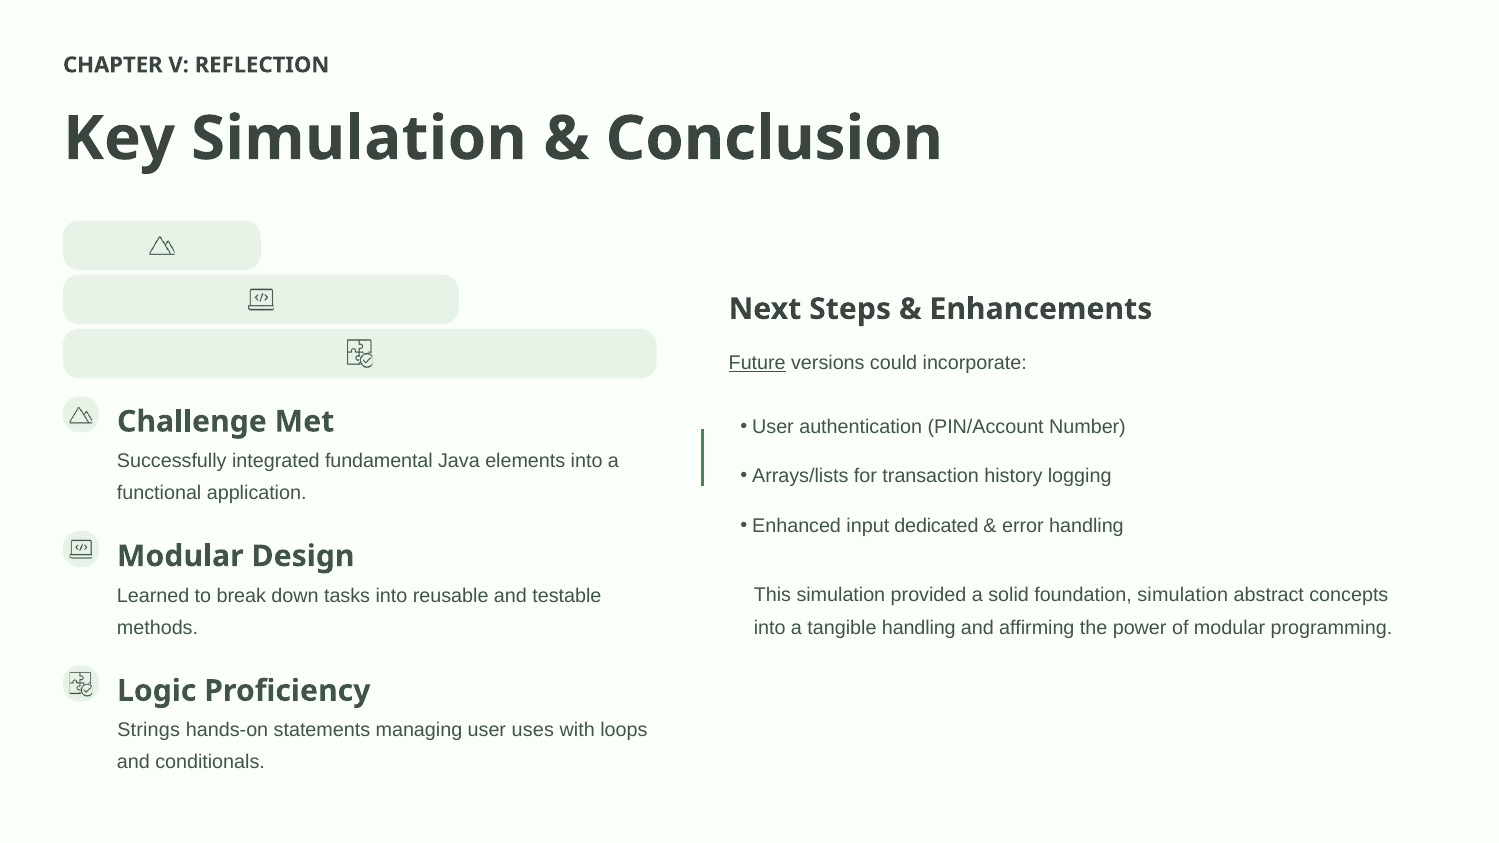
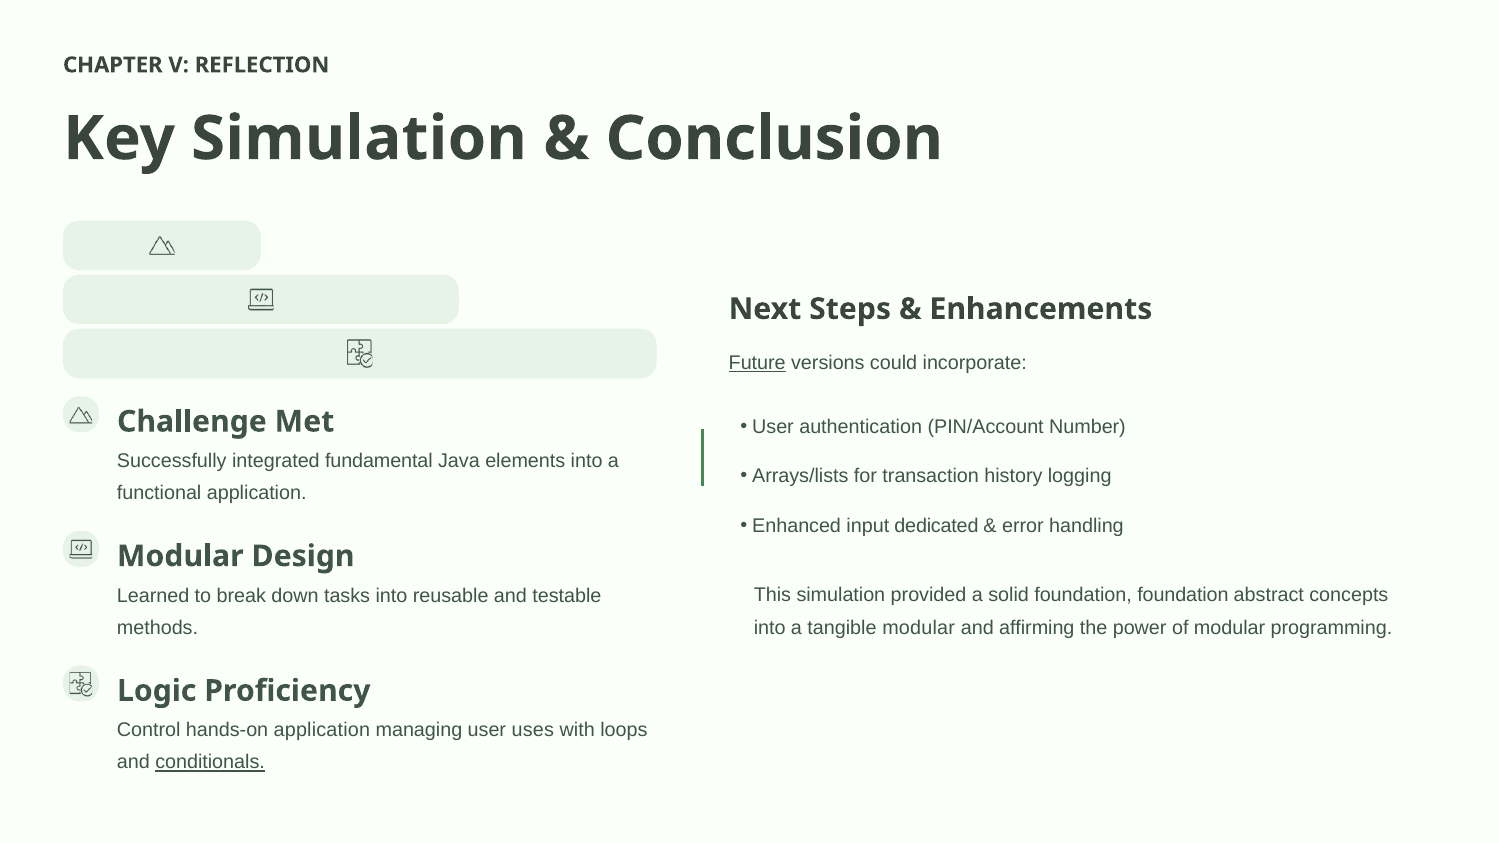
foundation simulation: simulation -> foundation (1183, 595)
tangible handling: handling -> modular (919, 628)
Strings: Strings -> Control (149, 730)
hands-on statements: statements -> application (322, 730)
conditionals underline: none -> present (210, 763)
